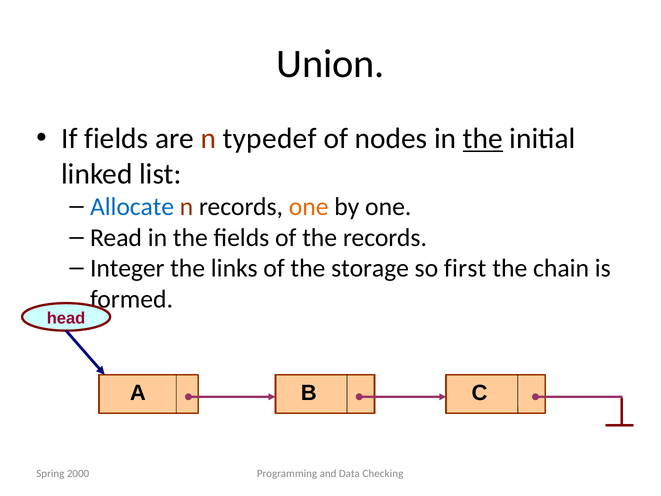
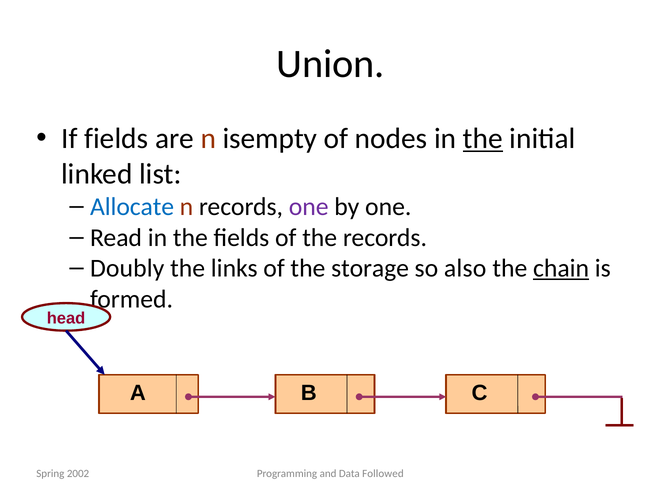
typedef: typedef -> isempty (270, 139)
one colour: orange -> purple (309, 207)
Integer: Integer -> Doubly (127, 268)
first: first -> also (465, 268)
chain underline: none -> present (561, 268)
2000: 2000 -> 2002 (78, 473)
Checking: Checking -> Followed (383, 473)
